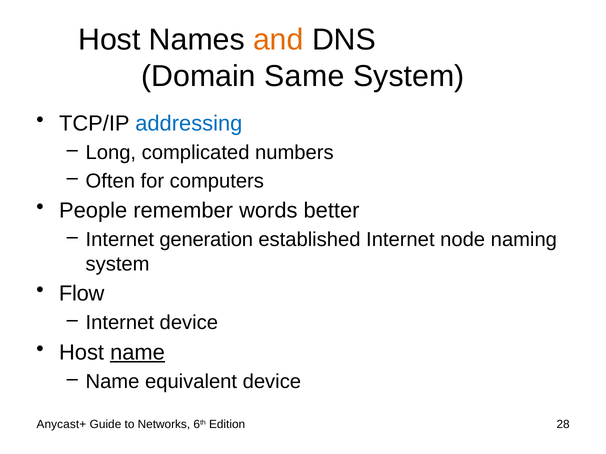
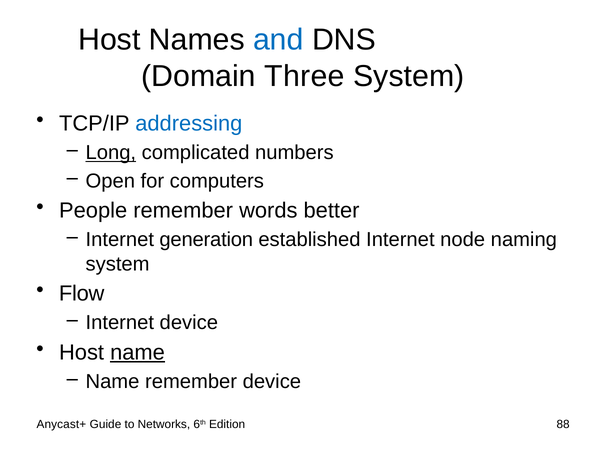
and colour: orange -> blue (278, 40)
Same: Same -> Three (304, 76)
Long underline: none -> present (111, 153)
Often: Often -> Open (110, 181)
Name equivalent: equivalent -> remember (191, 382)
28: 28 -> 88 (563, 425)
